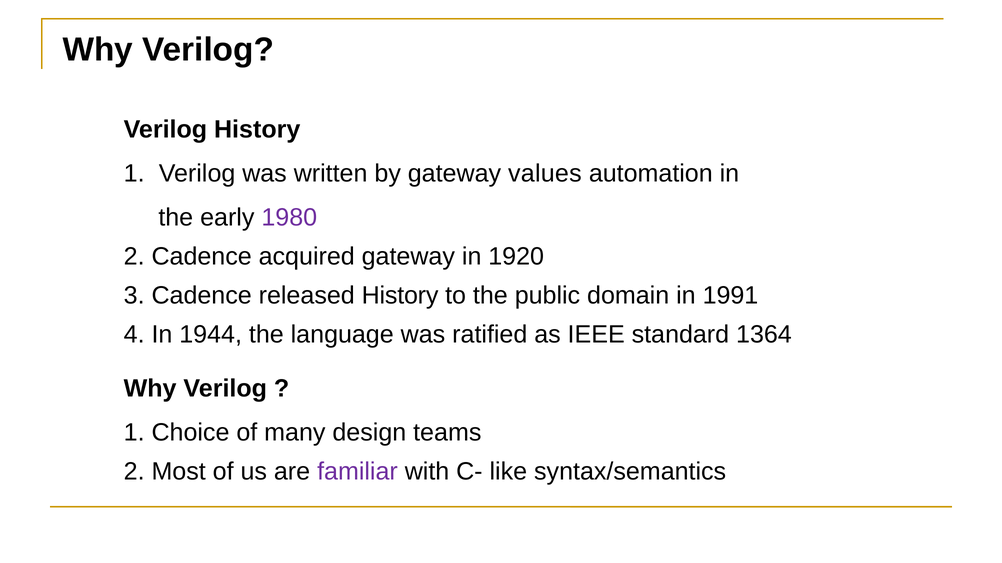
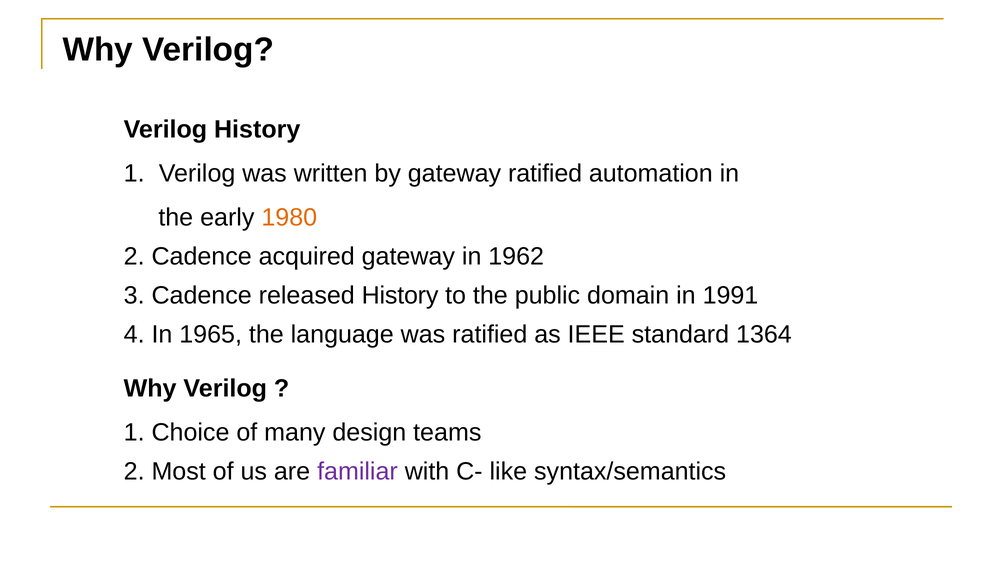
gateway values: values -> ratified (545, 174)
1980 colour: purple -> orange (289, 218)
1920: 1920 -> 1962 (516, 257)
1944: 1944 -> 1965 (211, 335)
